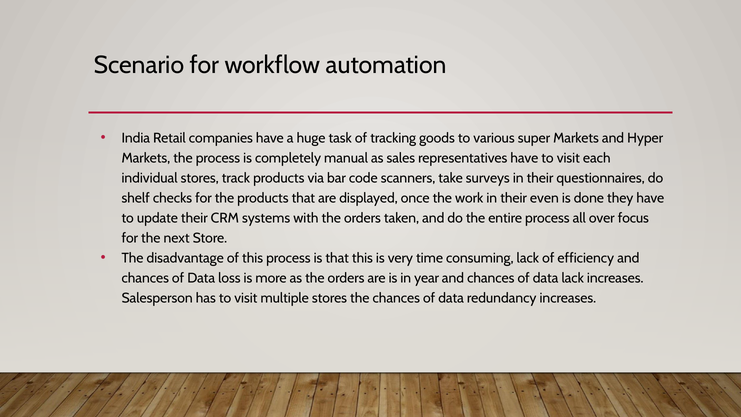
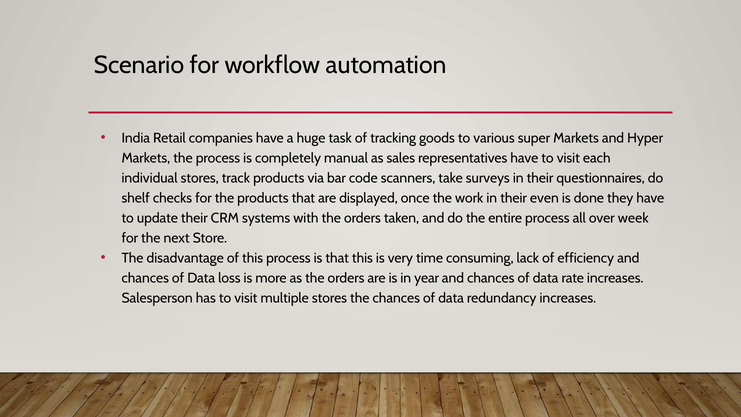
focus: focus -> week (633, 218)
data lack: lack -> rate (573, 278)
